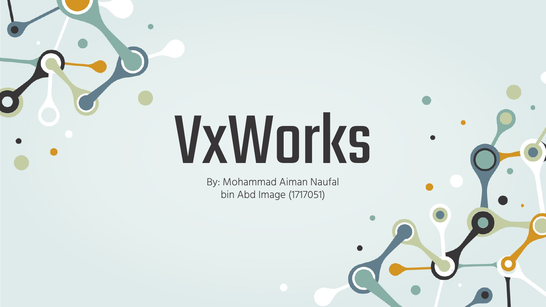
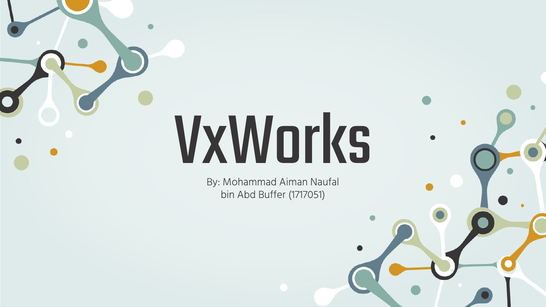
Image: Image -> Buffer (272, 195)
